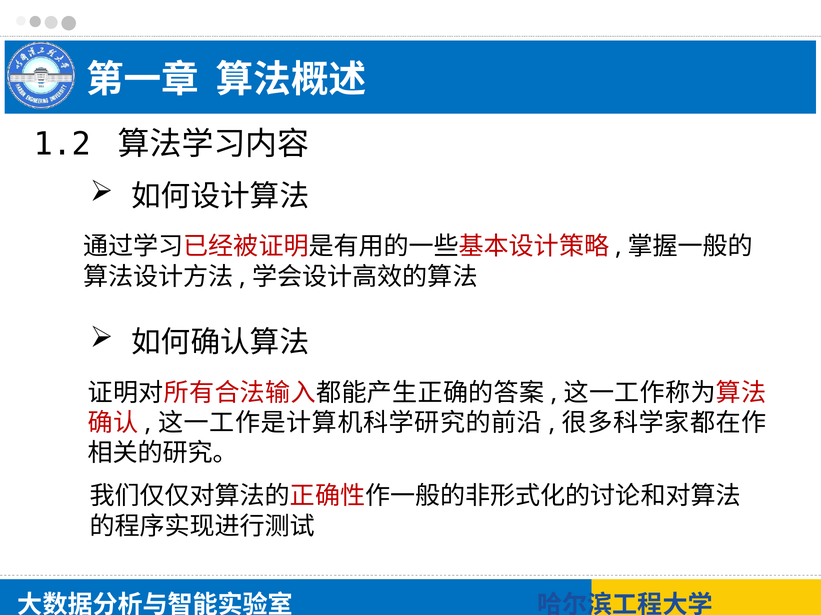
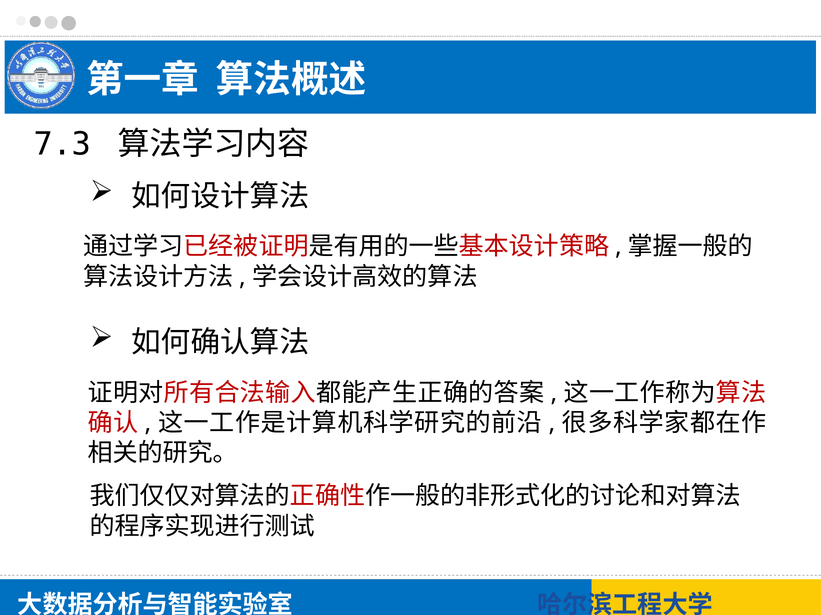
1.2: 1.2 -> 7.3 (62, 144)
